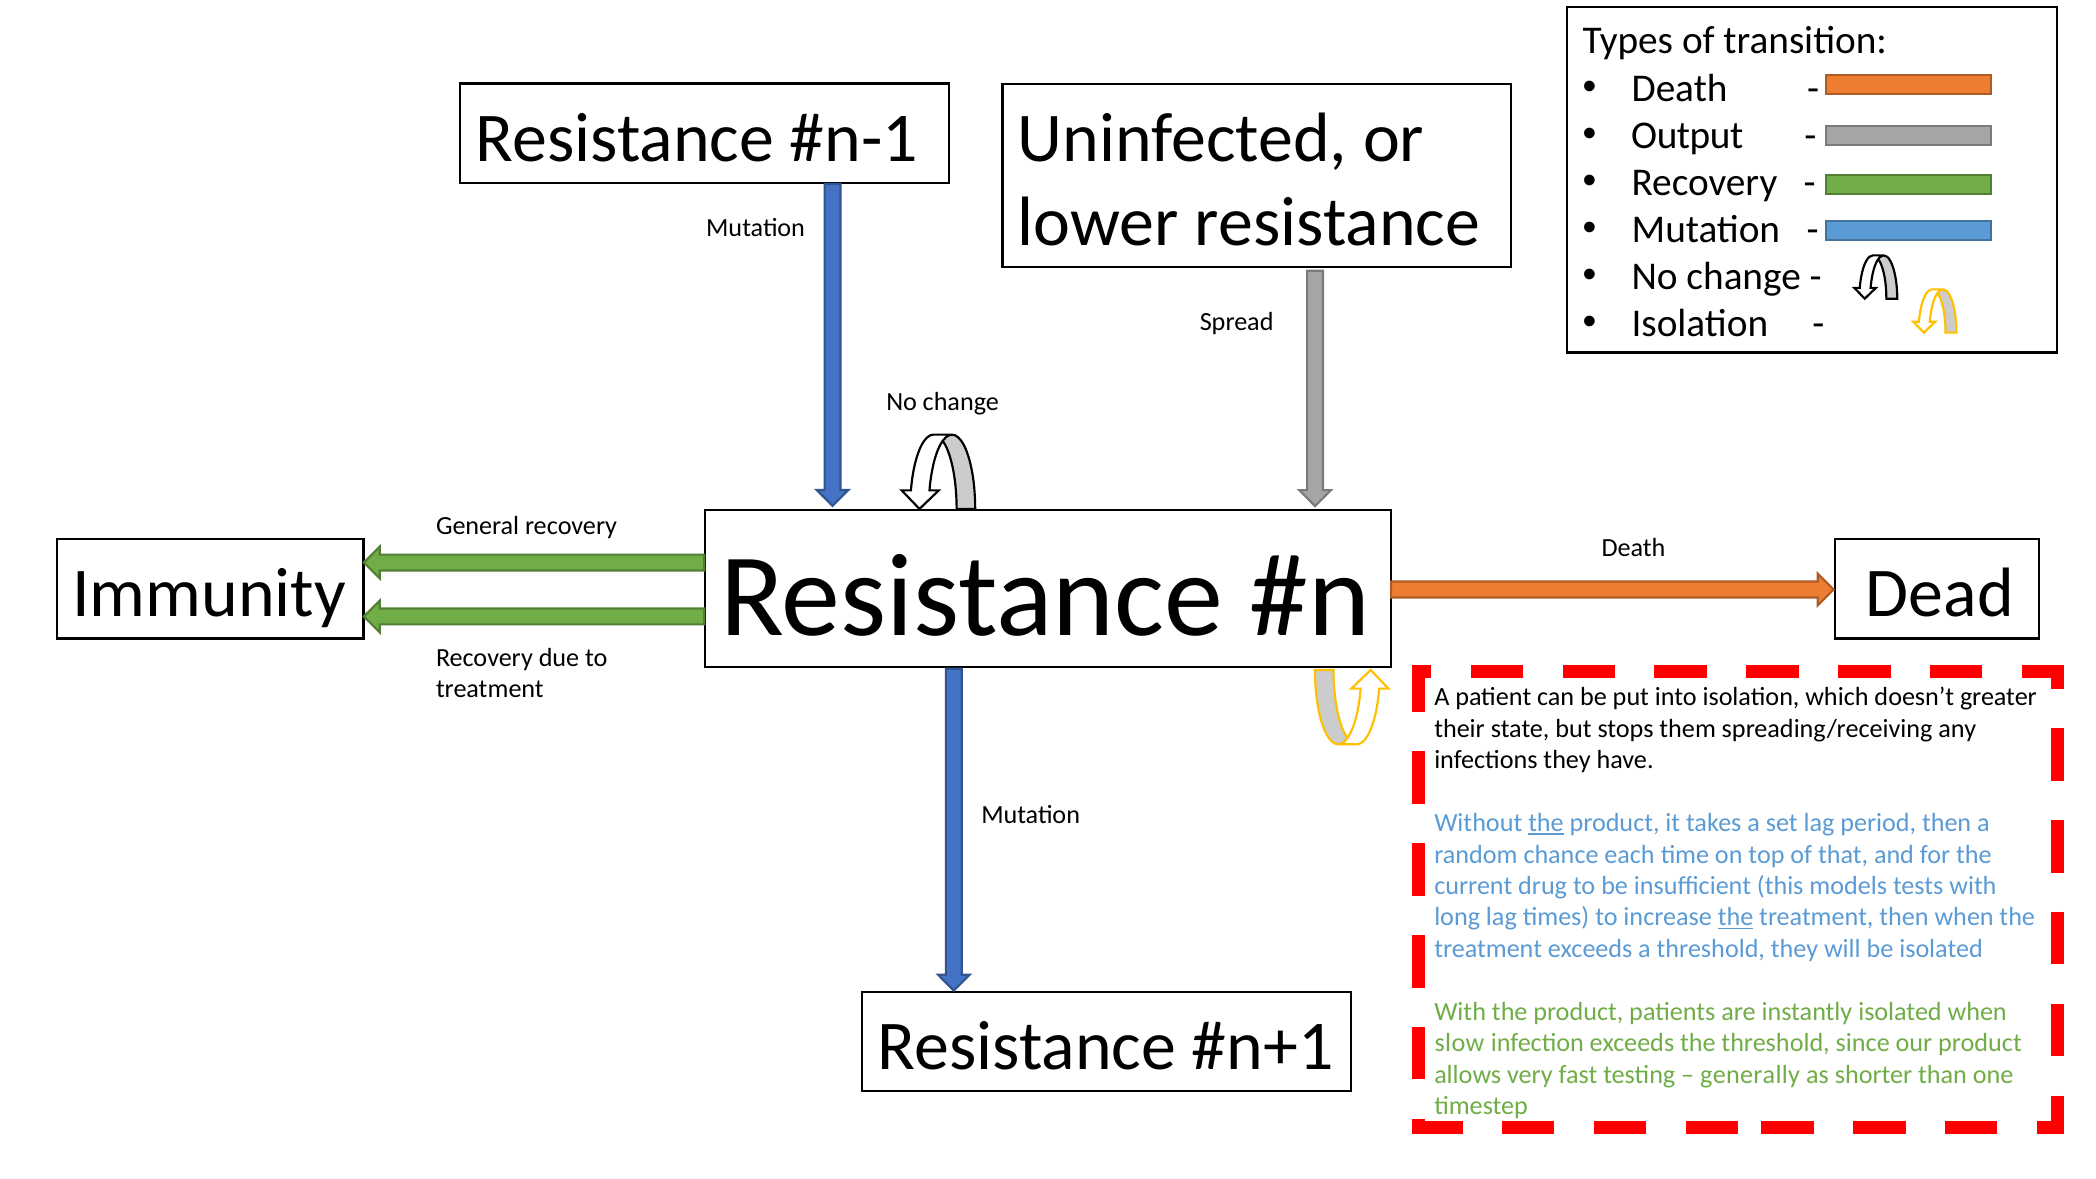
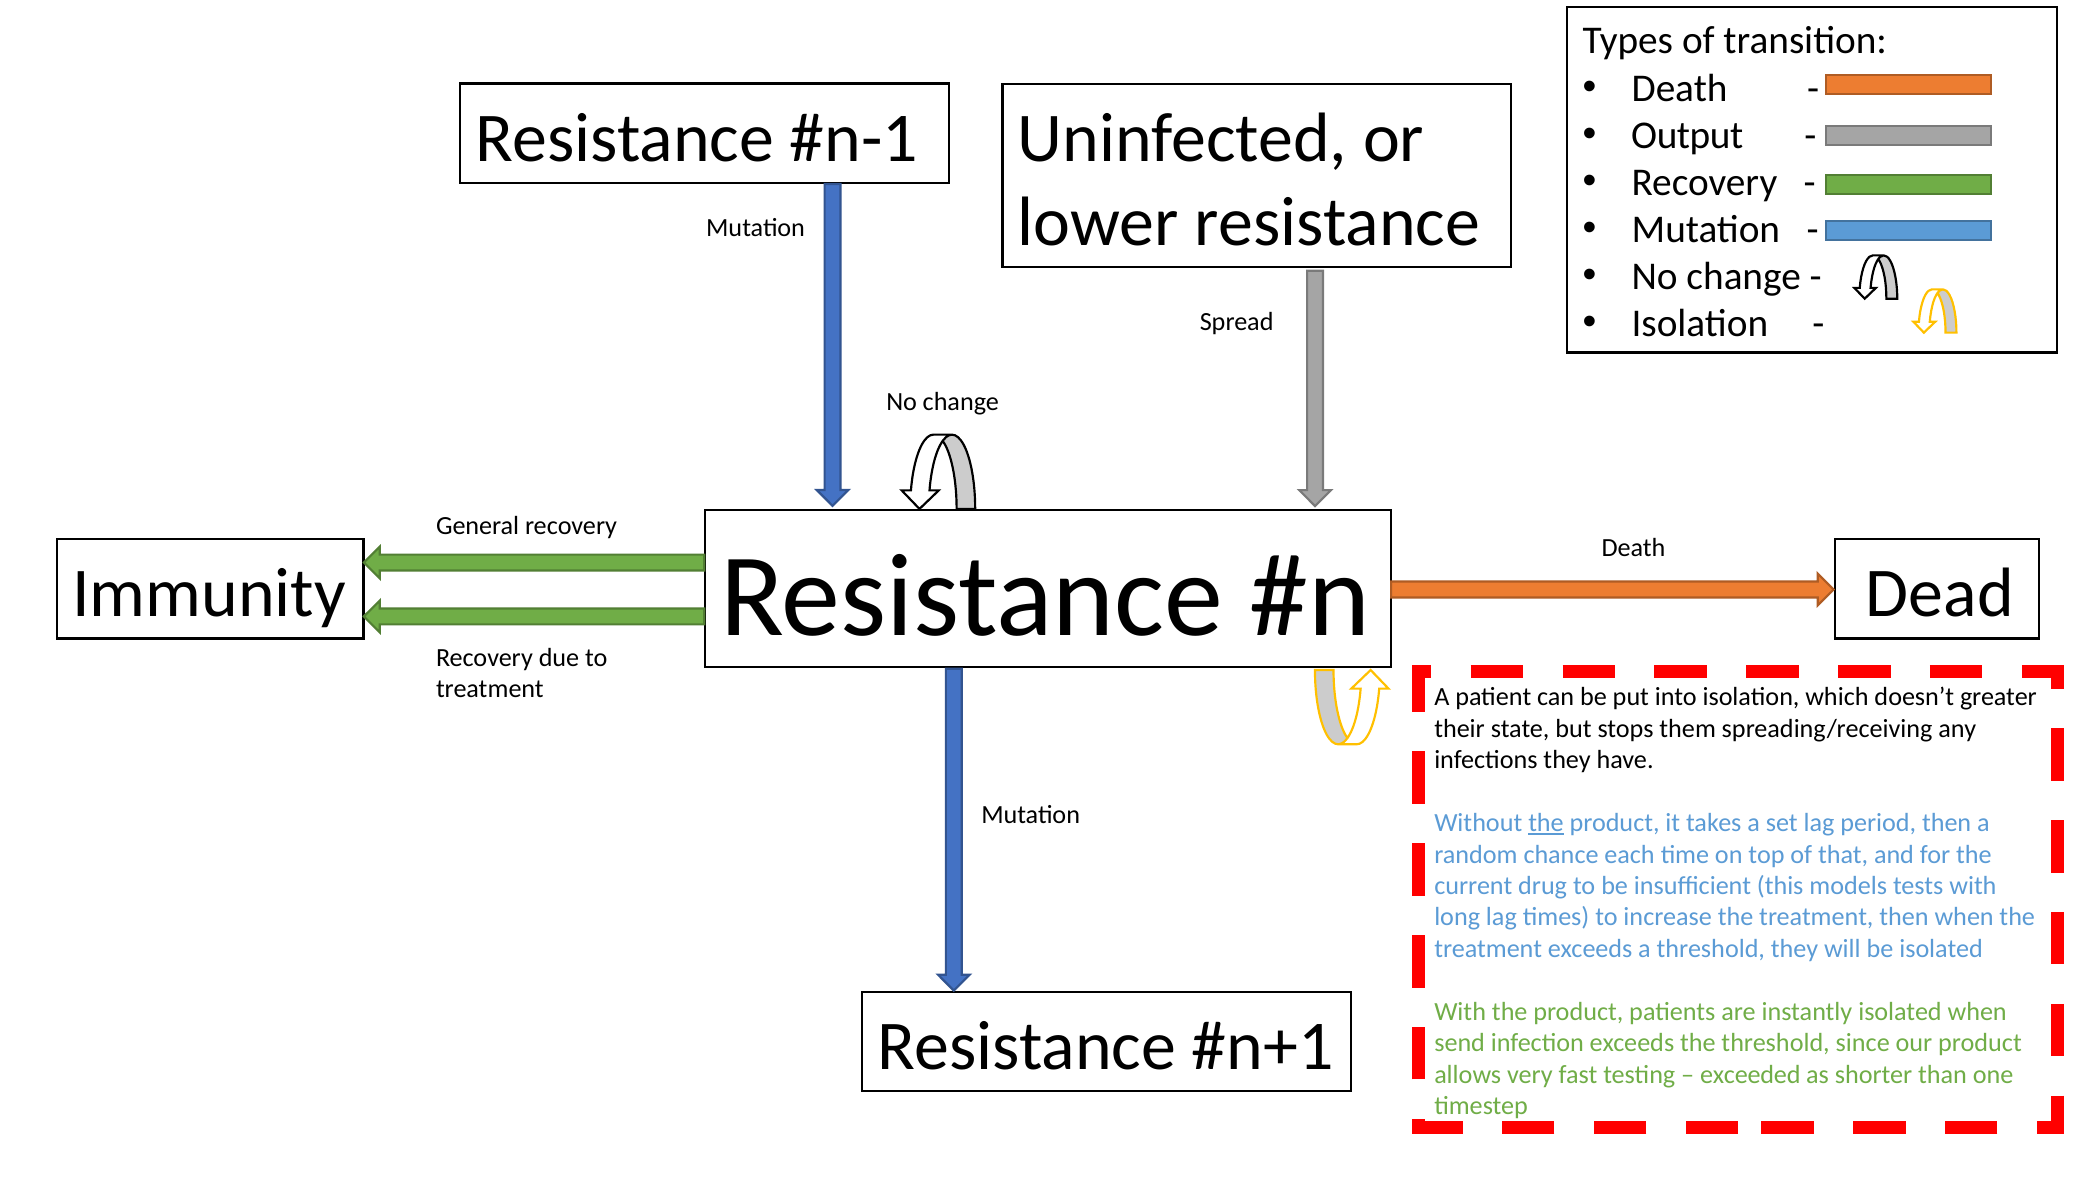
the underline: present -> none (1736, 917)
slow: slow -> send (1460, 1043)
generally: generally -> exceeded (1750, 1074)
